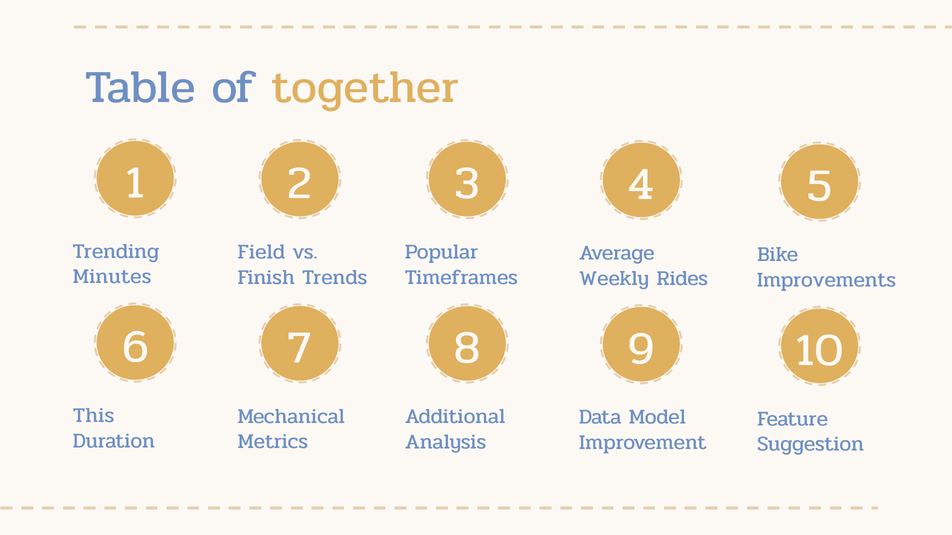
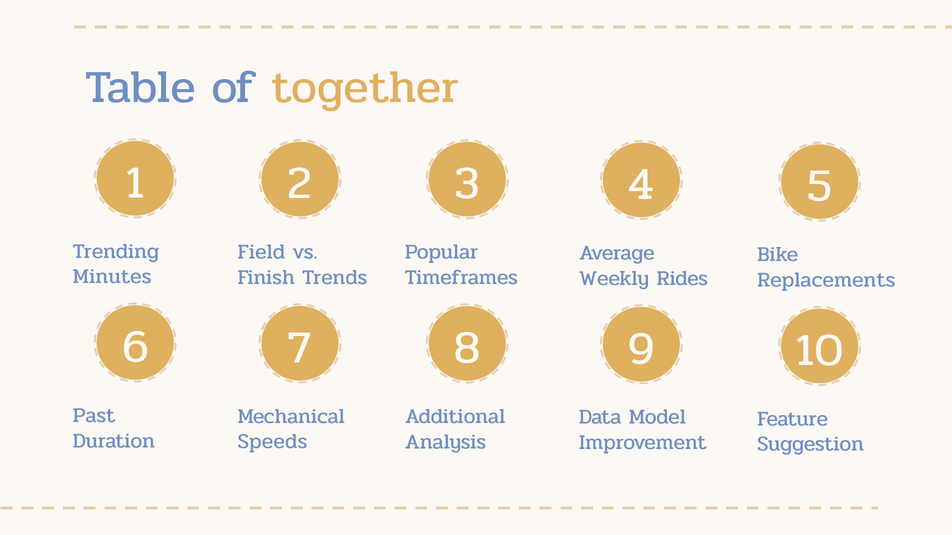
Improvements: Improvements -> Replacements (826, 280)
This: This -> Past (94, 416)
Metrics: Metrics -> Speeds (273, 442)
